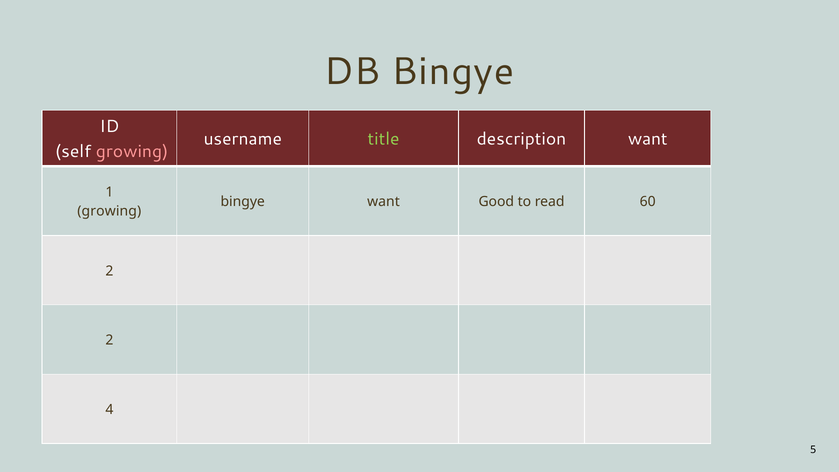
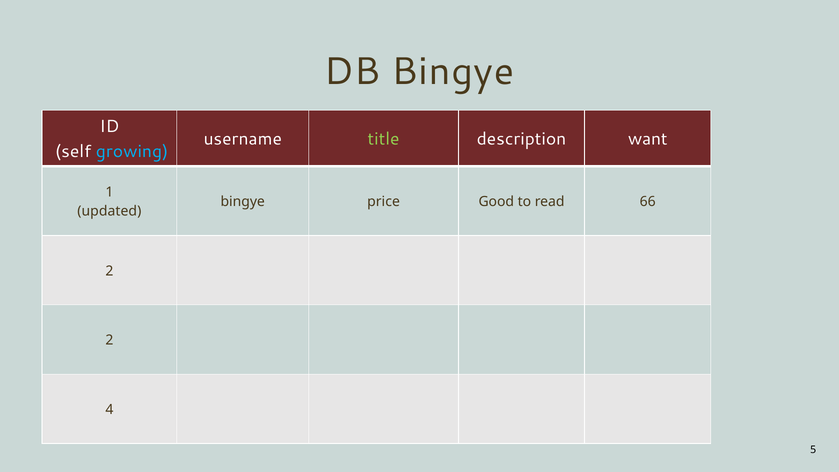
growing colour: pink -> light blue (132, 152)
bingye want: want -> price (384, 202)
60: 60 -> 66 (648, 202)
growing: growing -> updated (109, 211)
